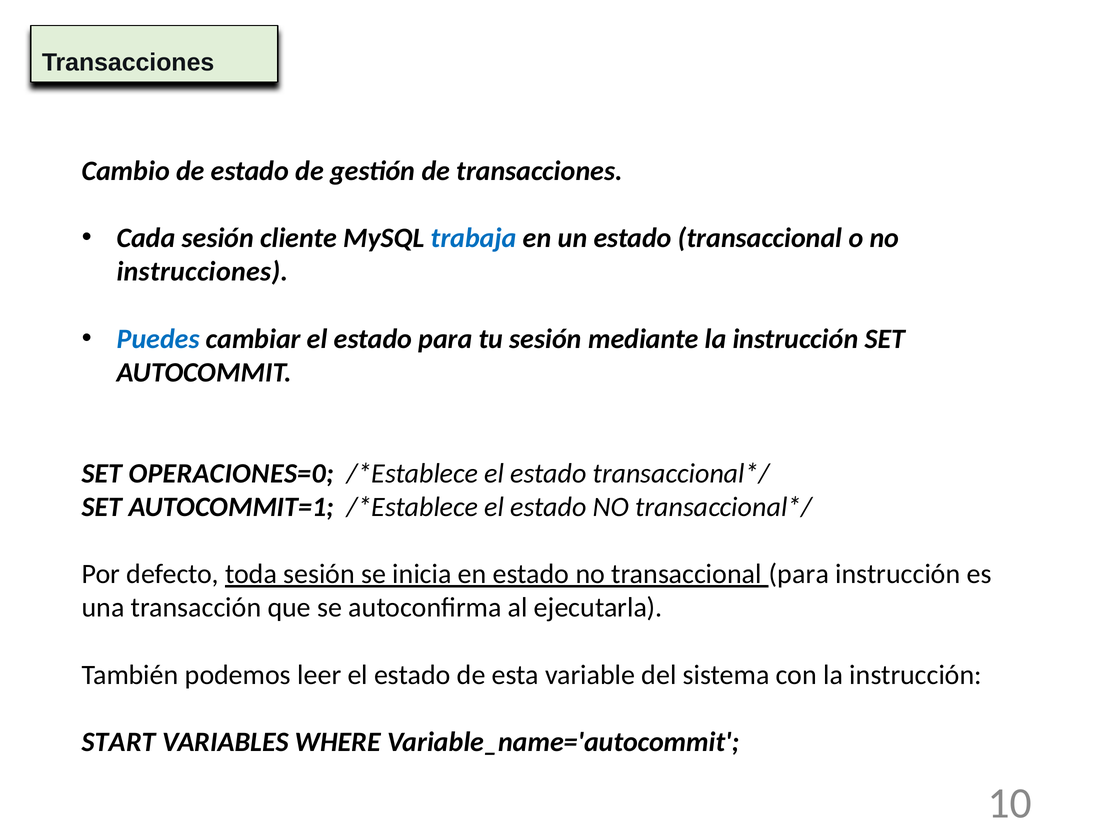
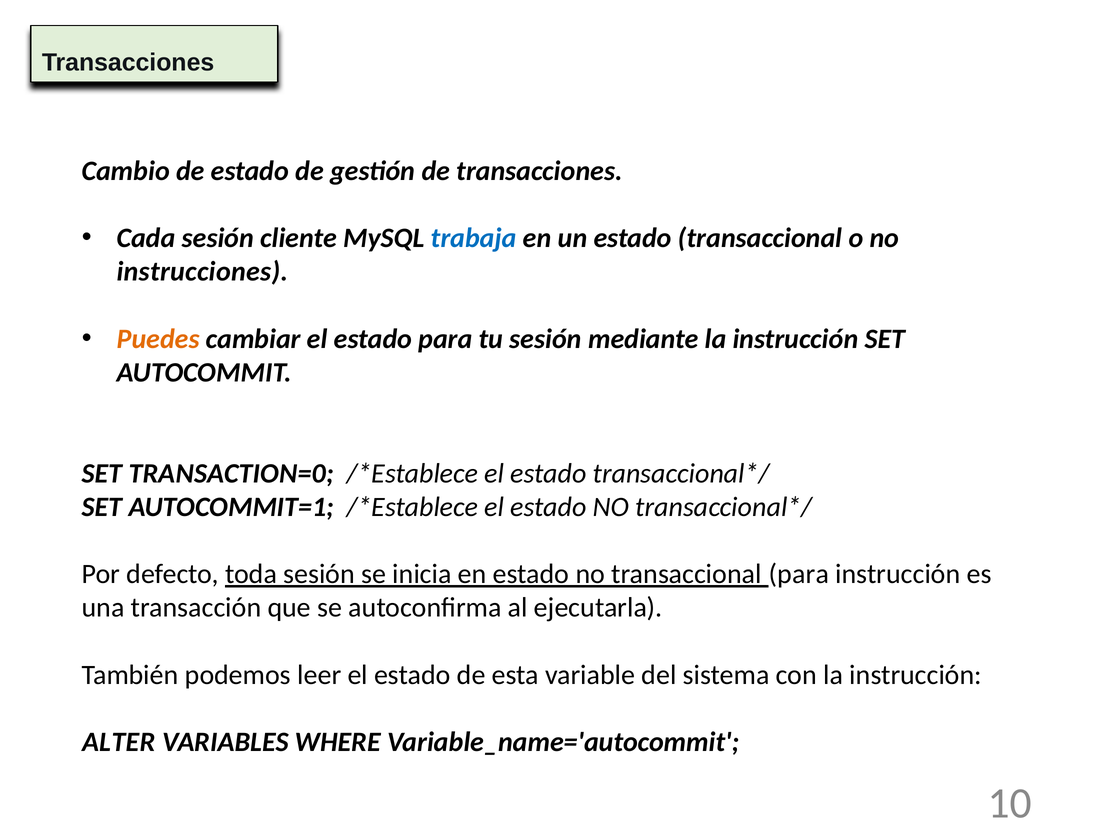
Puedes colour: blue -> orange (158, 339)
OPERACIONES=0: OPERACIONES=0 -> TRANSACTION=0 (231, 473)
START: START -> ALTER (119, 742)
